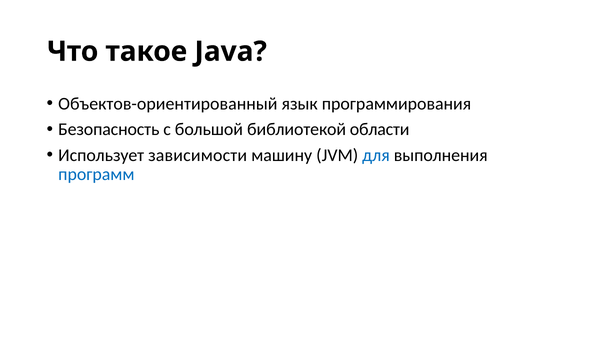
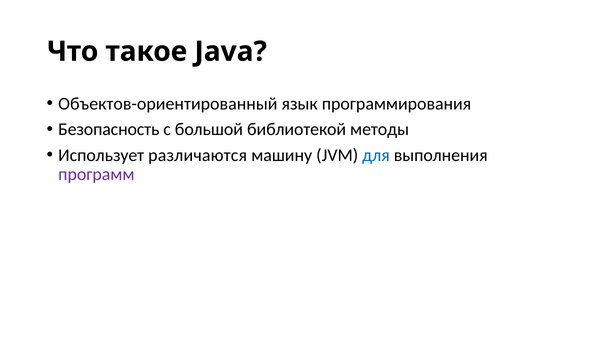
области: области -> методы (380, 129)
зависимости: зависимости -> различаются (198, 155)
программ colour: blue -> purple (96, 174)
